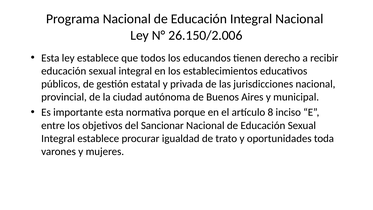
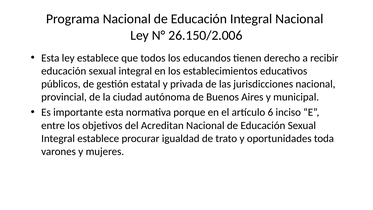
8: 8 -> 6 (270, 112)
Sancionar: Sancionar -> Acreditan (162, 125)
